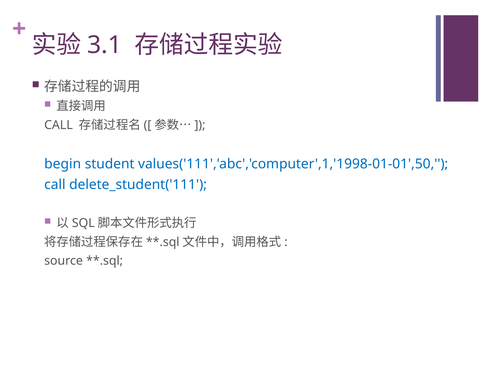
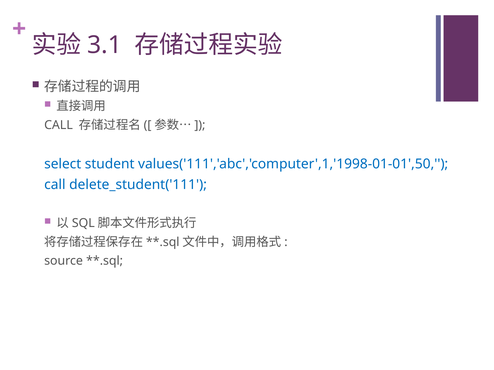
begin: begin -> select (63, 164)
